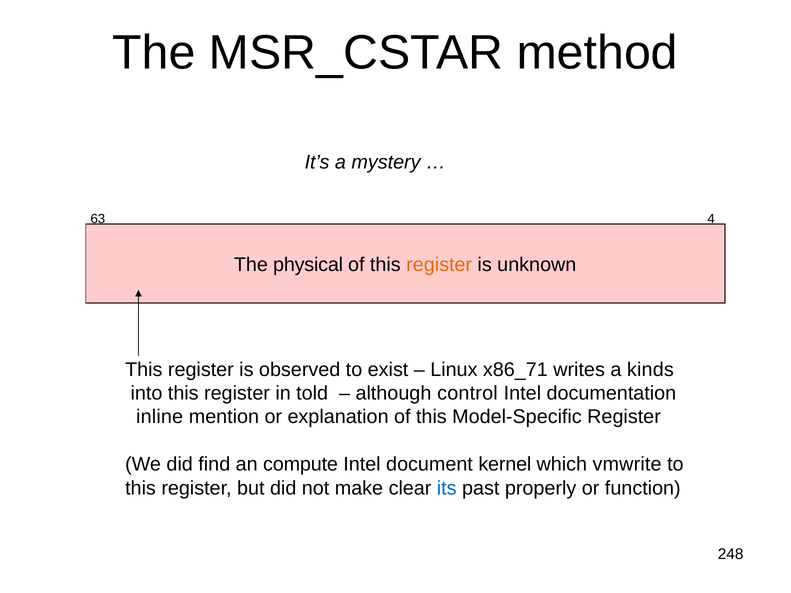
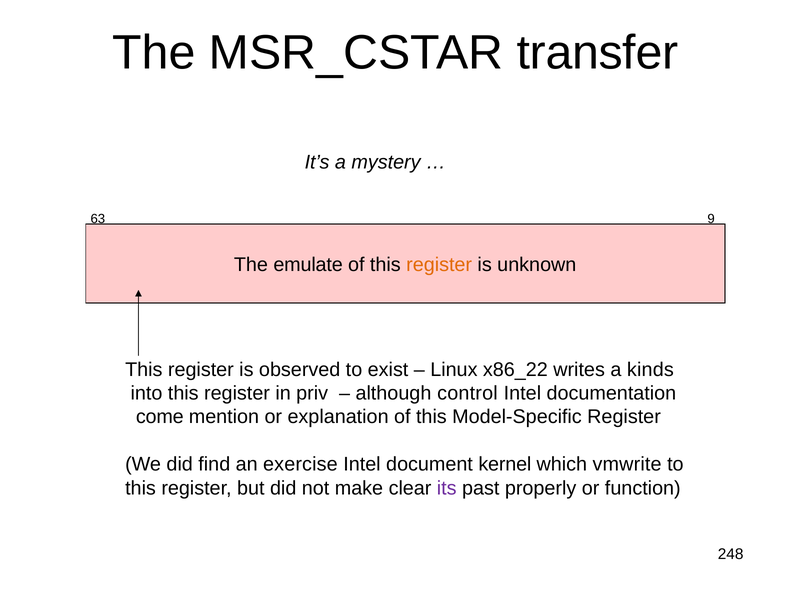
method: method -> transfer (597, 53)
4: 4 -> 9 (711, 219)
physical: physical -> emulate (308, 265)
x86_71: x86_71 -> x86_22 (515, 370)
told: told -> priv (312, 393)
inline: inline -> come (160, 417)
compute: compute -> exercise (300, 465)
its colour: blue -> purple (447, 488)
